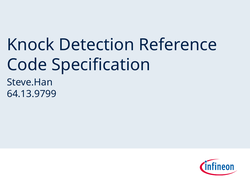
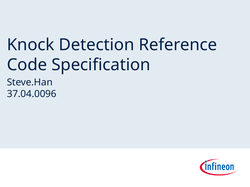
64.13.9799: 64.13.9799 -> 37.04.0096 (32, 94)
